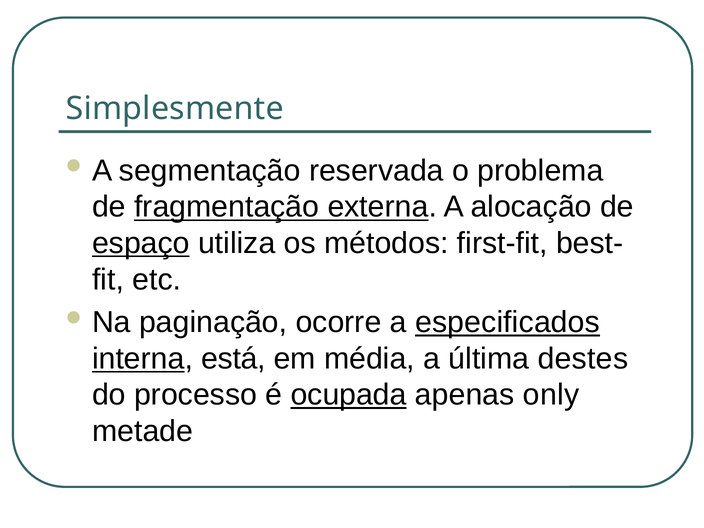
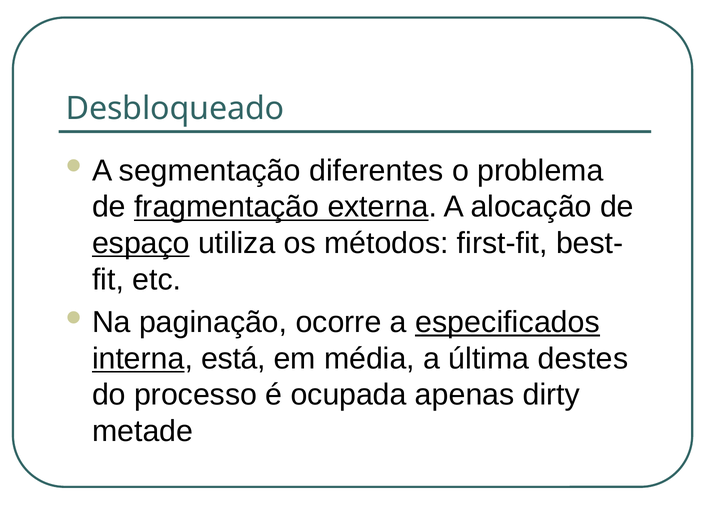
Simplesmente: Simplesmente -> Desbloqueado (175, 108)
reservada: reservada -> diferentes (376, 171)
ocupada underline: present -> none (349, 395)
only: only -> dirty (551, 395)
